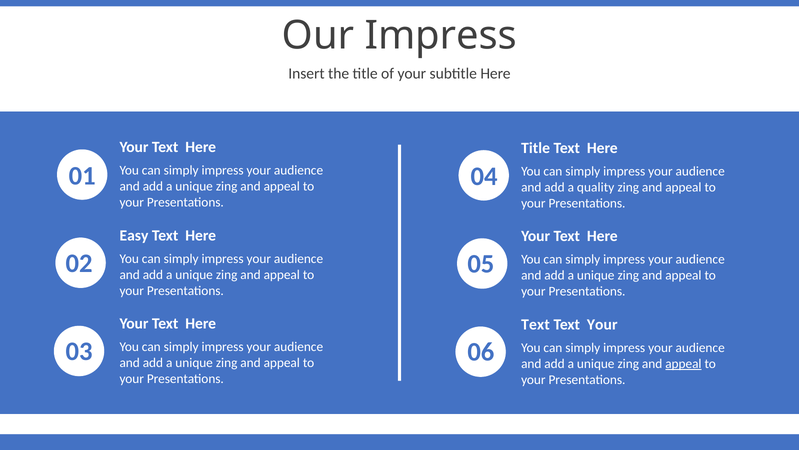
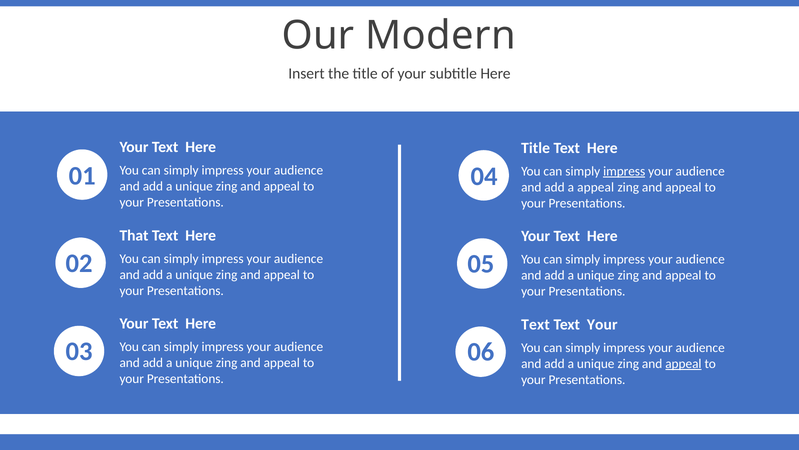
Our Impress: Impress -> Modern (441, 36)
impress underline: none -> present (624, 171)
a quality: quality -> appeal (596, 187)
Easy: Easy -> That (134, 235)
